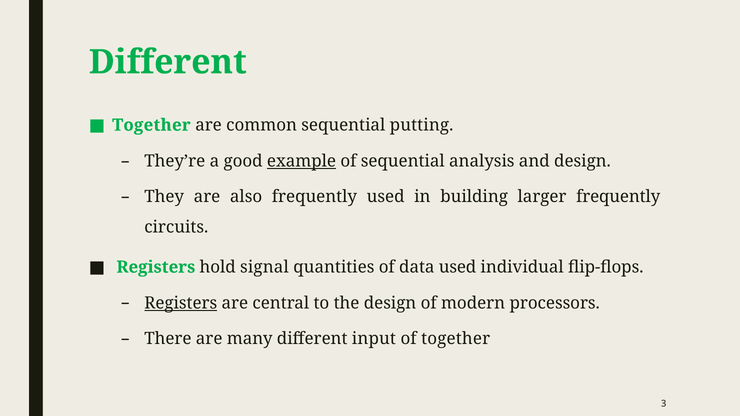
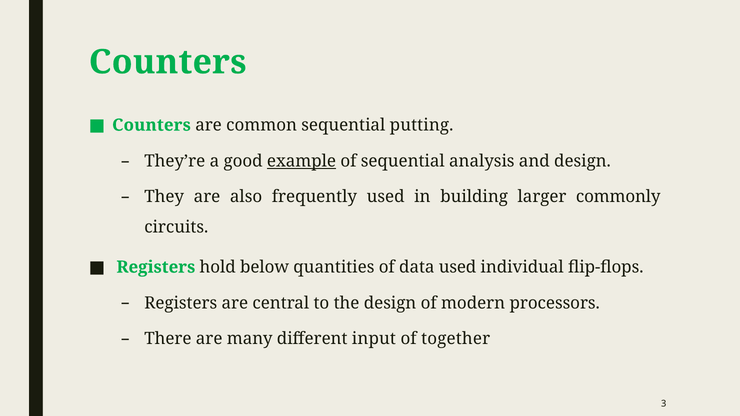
Different: Different -> Counters (168, 62)
Together: Together -> Counters (151, 125)
larger frequently: frequently -> commonly (618, 197)
signal: signal -> below (265, 267)
Registers underline: present -> none (181, 303)
